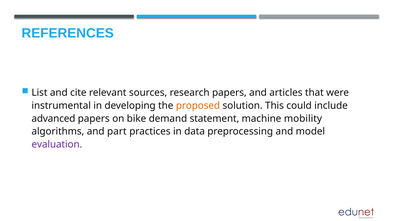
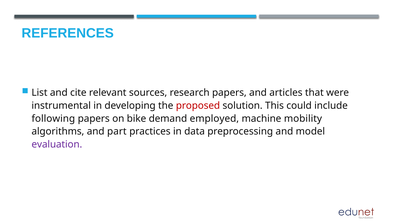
proposed colour: orange -> red (198, 106)
advanced: advanced -> following (53, 119)
statement: statement -> employed (214, 119)
